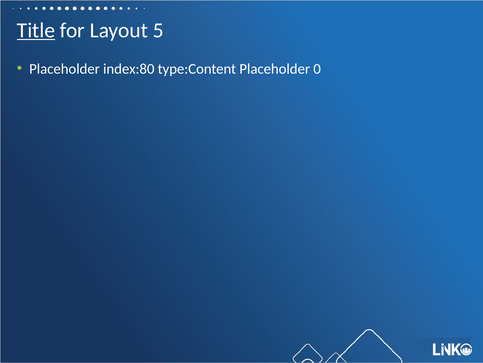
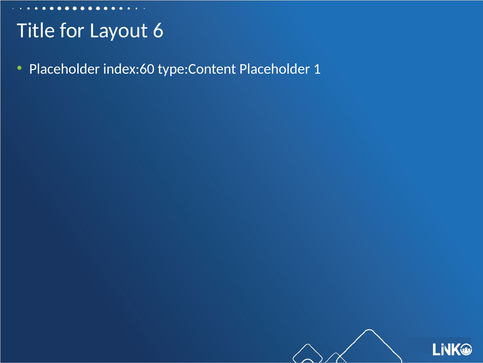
Title underline: present -> none (36, 30)
5: 5 -> 6 (158, 30)
index:80: index:80 -> index:60 (129, 69)
0: 0 -> 1 (317, 69)
